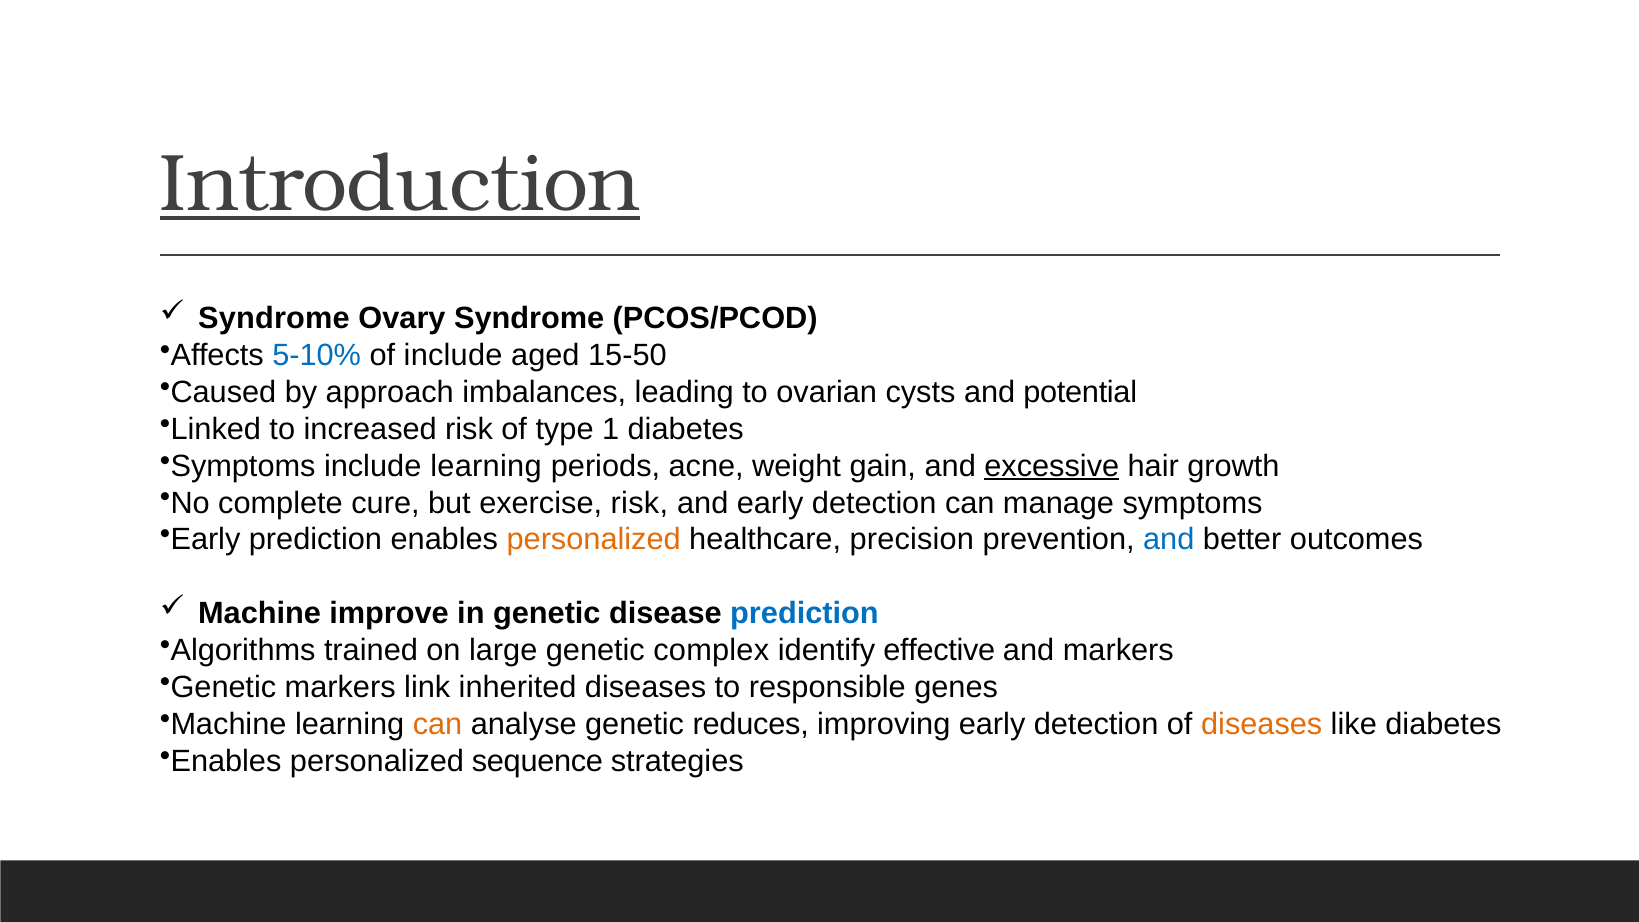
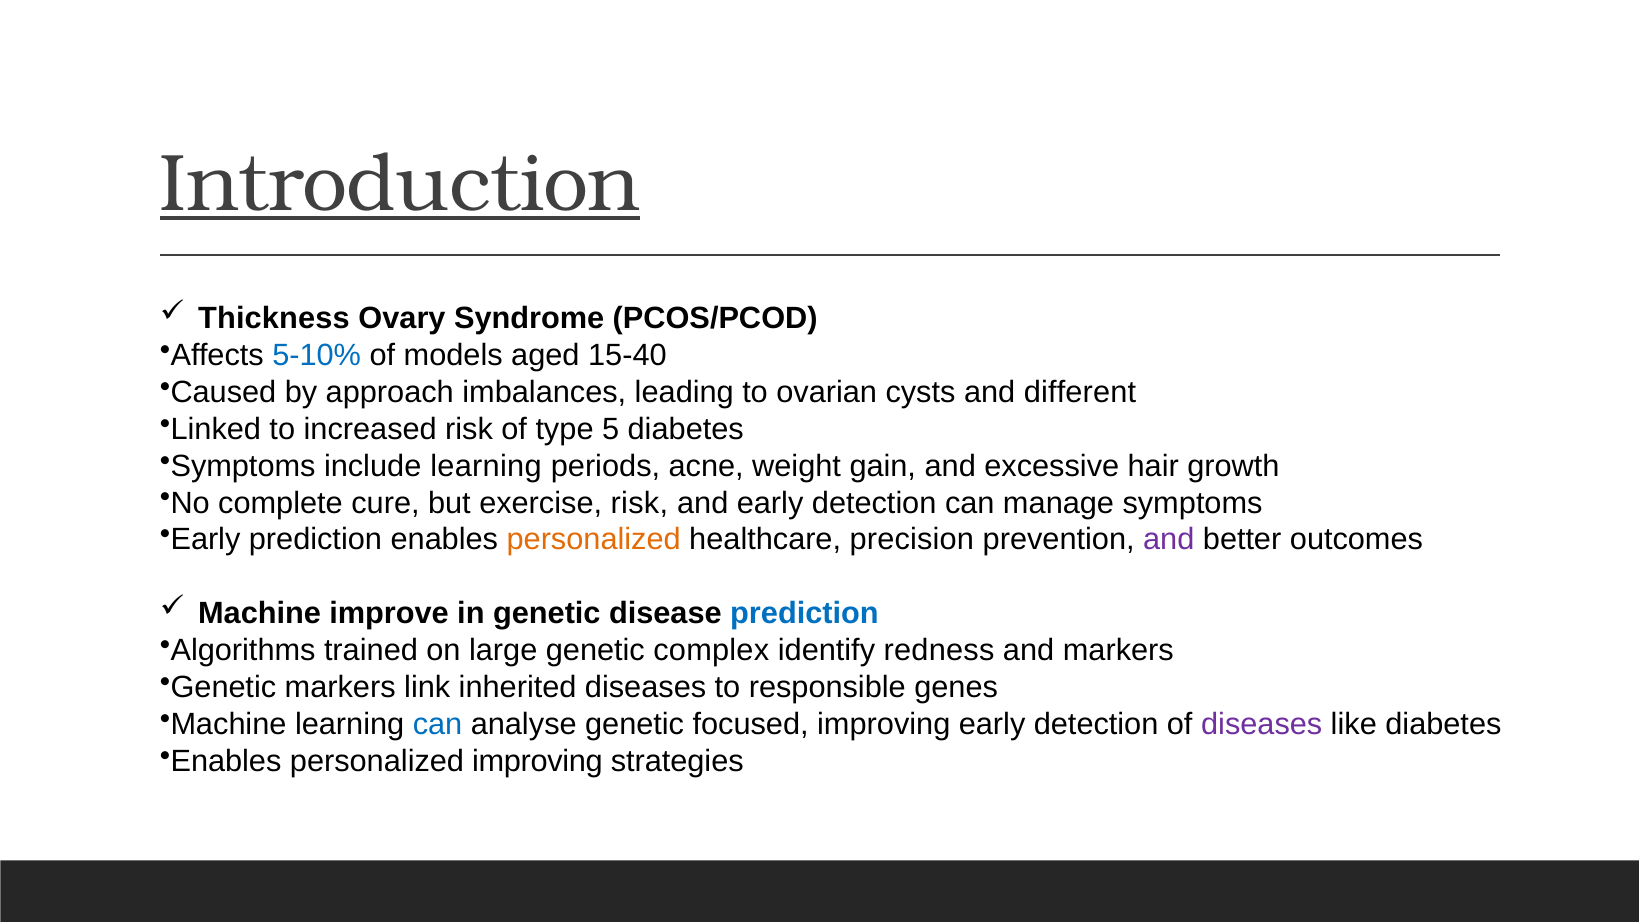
Syndrome: Syndrome -> Thickness (274, 318)
of include: include -> models (453, 355)
15-50: 15-50 -> 15-40 (627, 355)
potential: potential -> different (1080, 392)
1: 1 -> 5 (611, 429)
excessive underline: present -> none (1052, 466)
and colour: blue -> purple (1169, 540)
effective: effective -> redness (939, 650)
can colour: orange -> blue (438, 724)
reduces: reduces -> focused (751, 724)
diseases colour: orange -> purple (1262, 724)
personalized sequence: sequence -> improving (537, 761)
